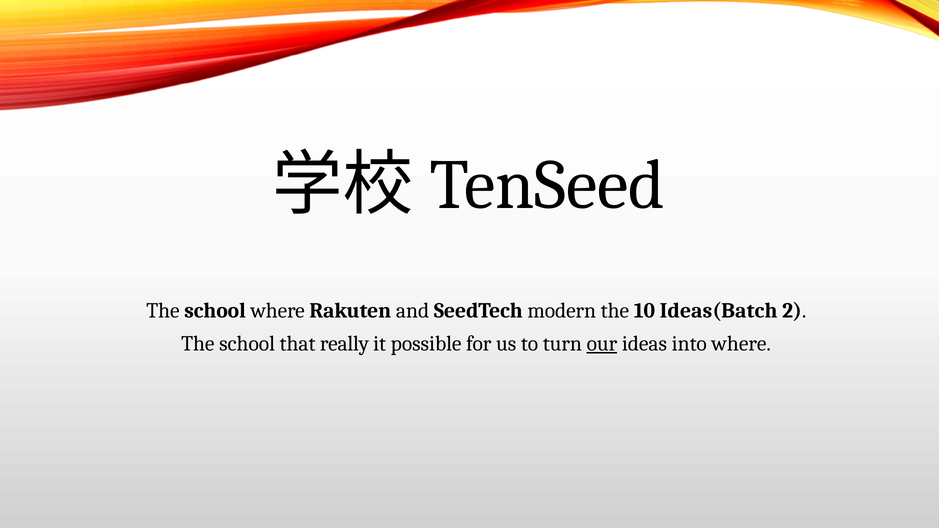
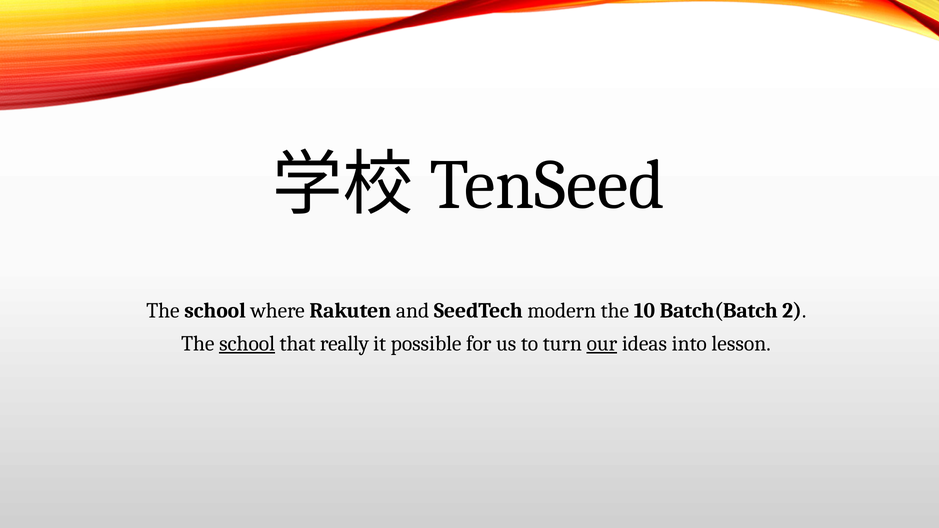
Ideas(Batch: Ideas(Batch -> Batch(Batch (719, 311)
school underline: none -> present (247, 344)
into where: where -> lesson (741, 344)
